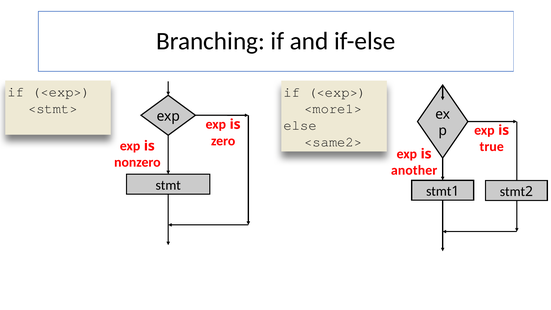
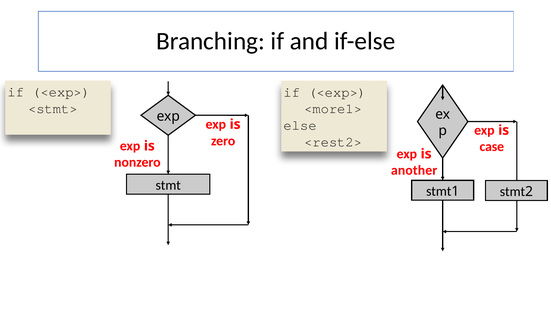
<same2>: <same2> -> <rest2> (333, 142)
true: true -> case (492, 147)
